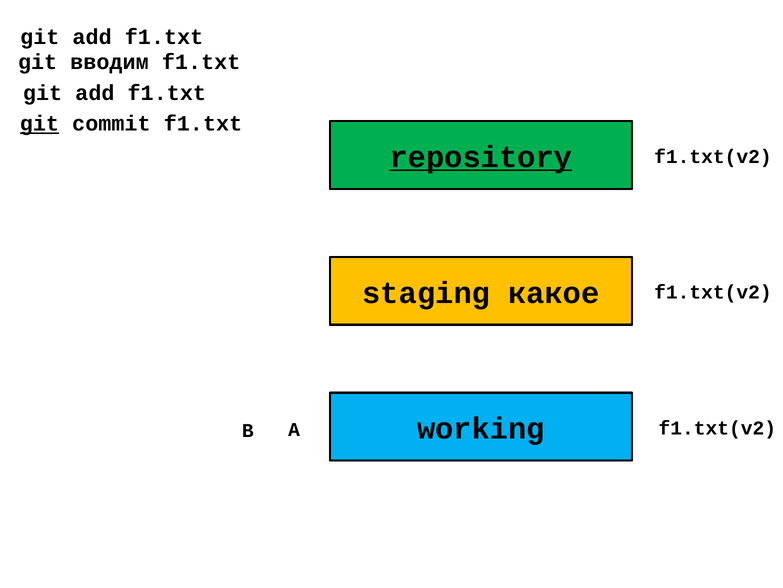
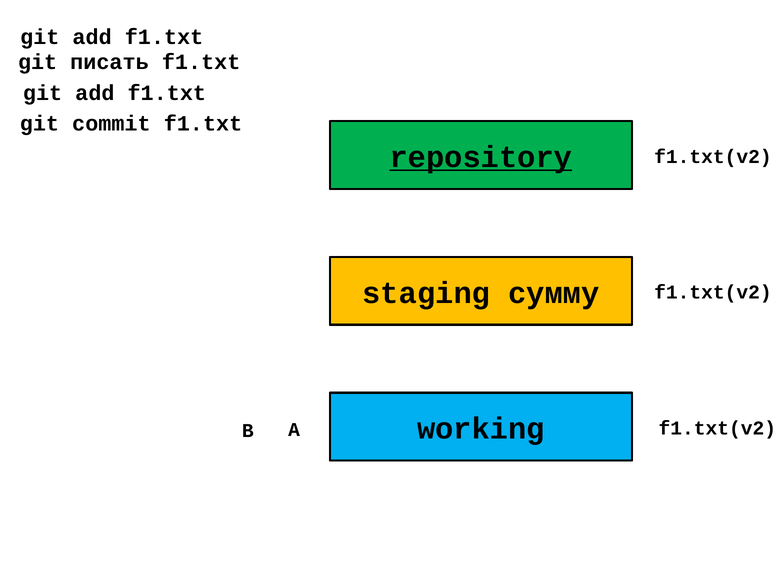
вводим: вводим -> писать (109, 62)
git underline: present -> none (39, 124)
какое: какое -> сумму (554, 293)
